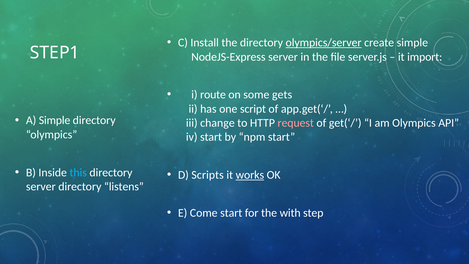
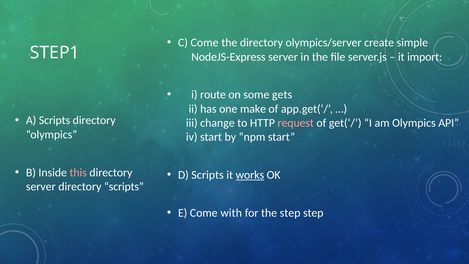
C Install: Install -> Come (205, 43)
olympics/server underline: present -> none (324, 43)
script: script -> make (253, 109)
A Simple: Simple -> Scripts (55, 120)
this colour: light blue -> pink (78, 172)
directory listens: listens -> scripts (124, 186)
Come start: start -> with (231, 213)
the with: with -> step (290, 213)
